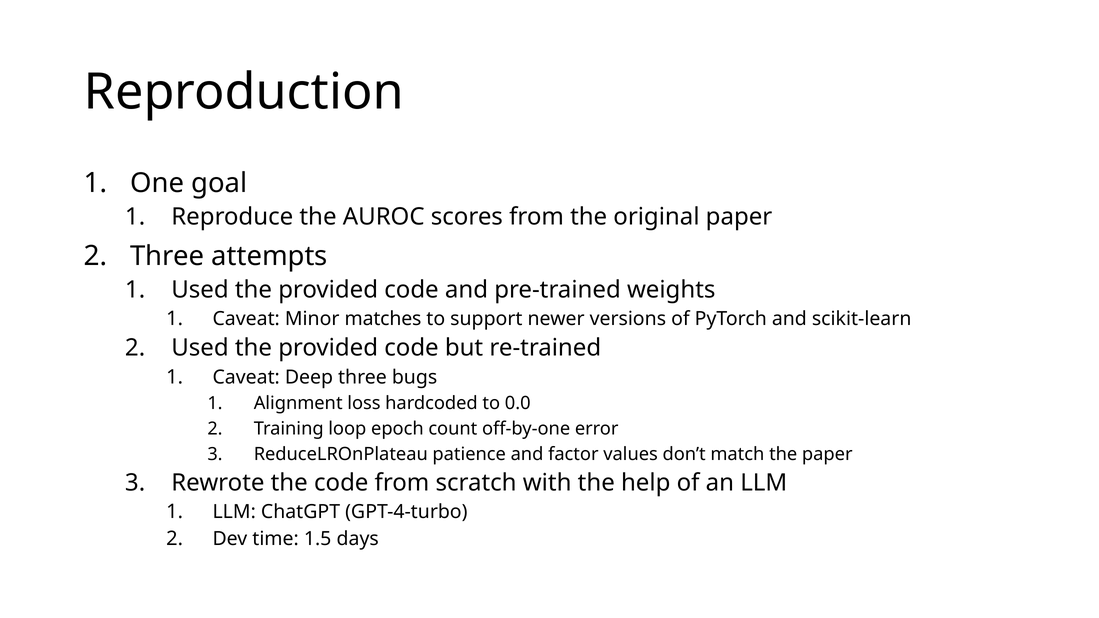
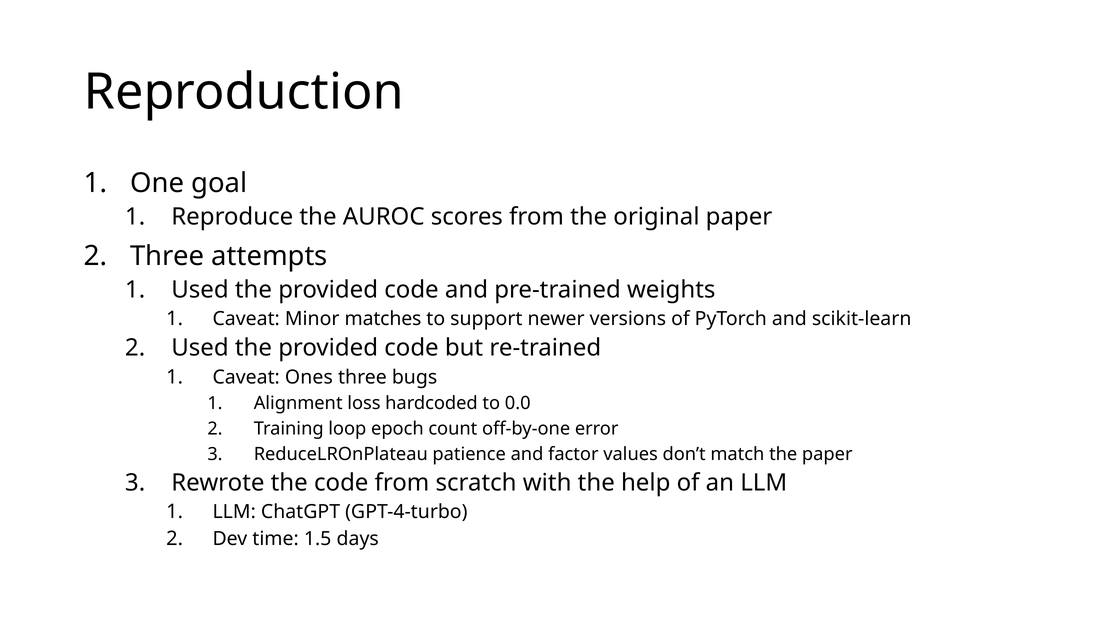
Deep: Deep -> Ones (309, 377)
